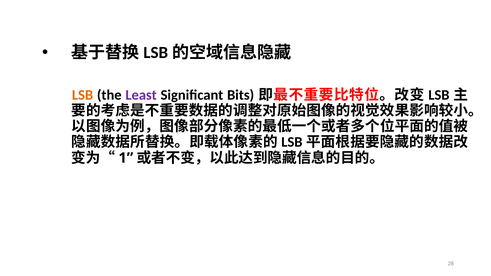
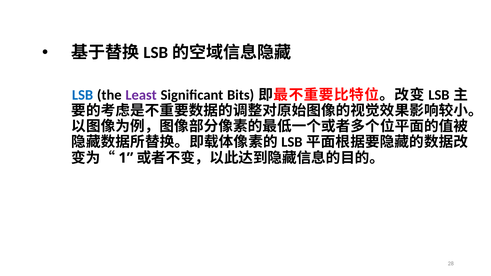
LSB colour: orange -> blue (83, 95)
